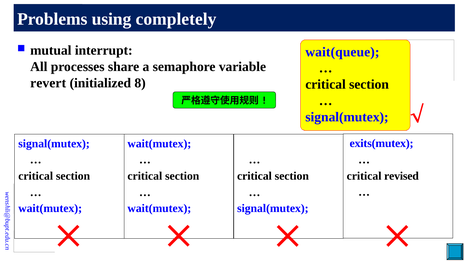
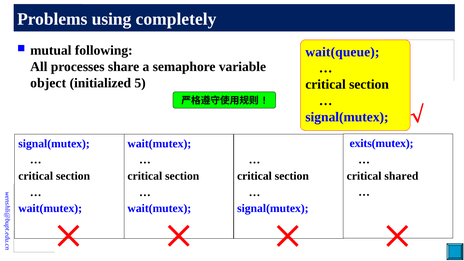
interrupt: interrupt -> following (104, 51)
revert: revert -> object (48, 83)
8: 8 -> 5 (140, 83)
revised: revised -> shared (401, 176)
